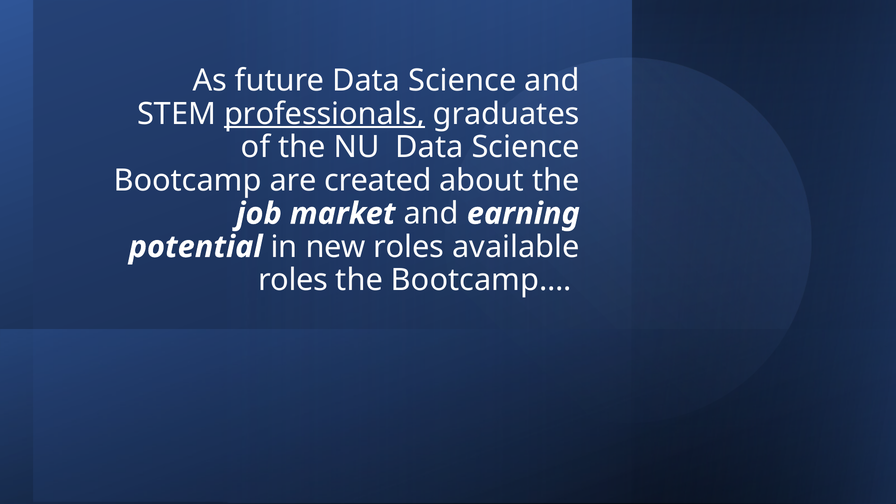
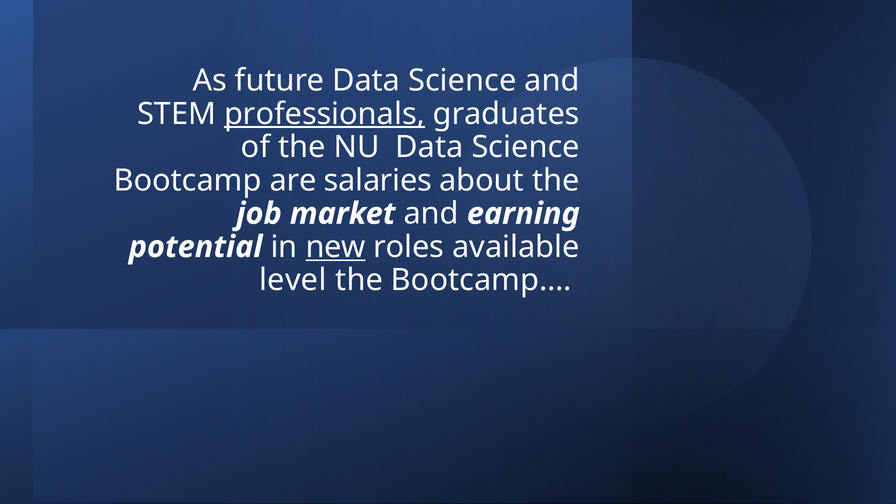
created: created -> salaries (378, 180)
new underline: none -> present (336, 247)
roles: roles -> level (293, 280)
